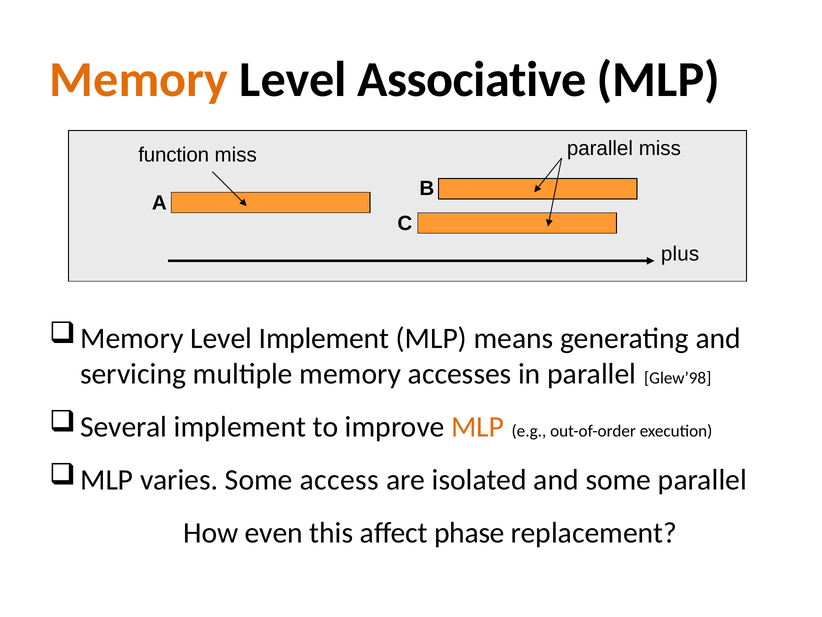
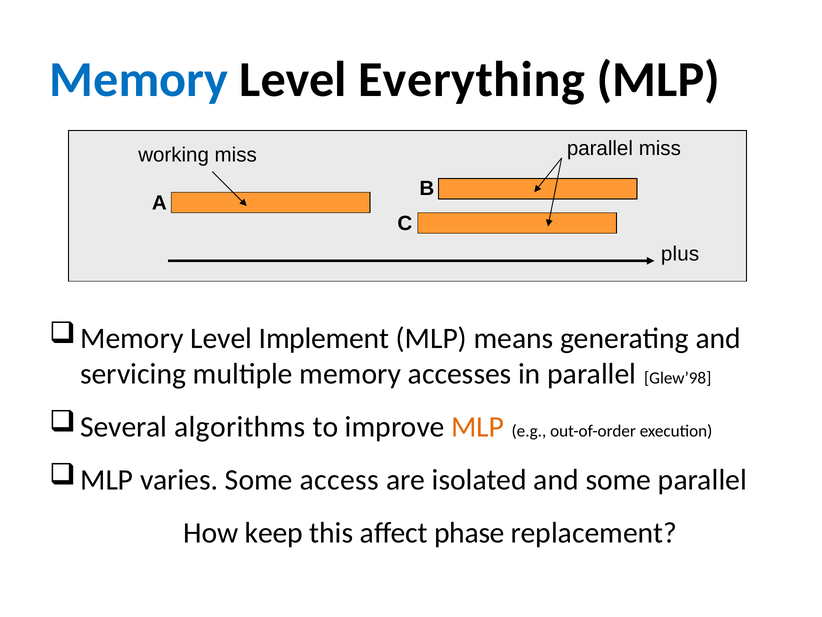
Memory colour: orange -> blue (139, 80)
Associative: Associative -> Everything (471, 80)
function: function -> working (174, 155)
Several implement: implement -> algorithms (240, 426)
even: even -> keep (274, 532)
